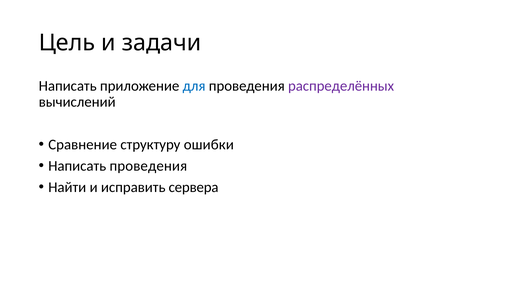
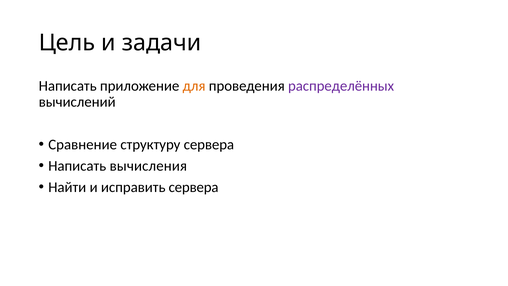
для colour: blue -> orange (194, 86)
структуру ошибки: ошибки -> сервера (209, 144)
Написать проведения: проведения -> вычисления (148, 166)
